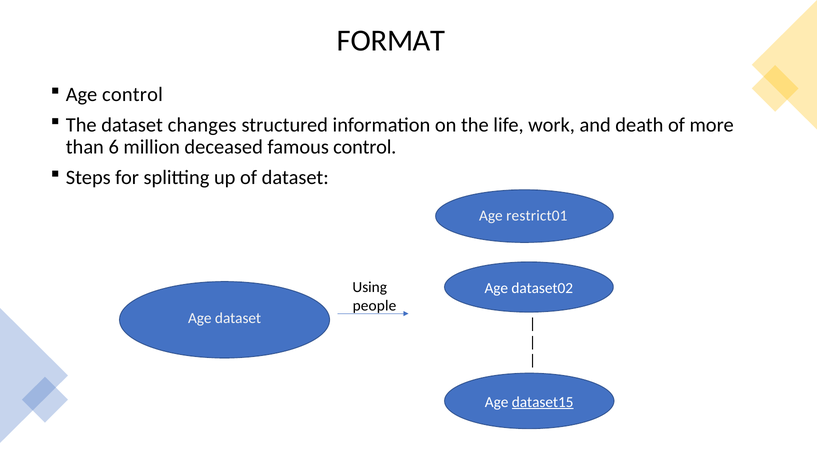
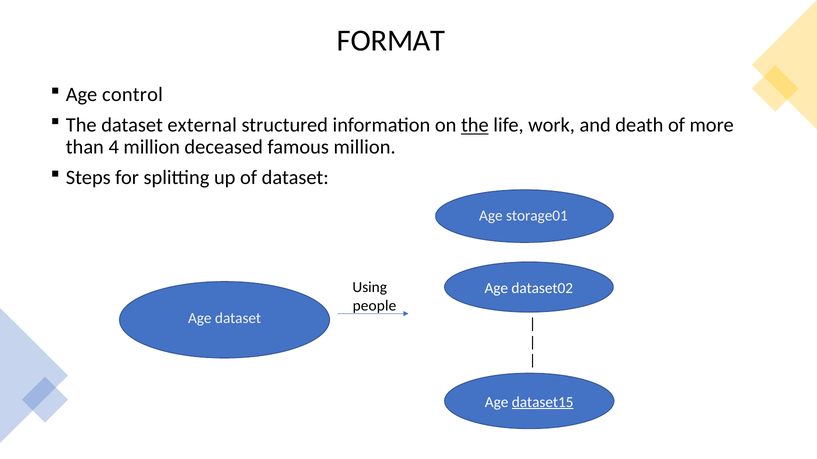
changes: changes -> external (202, 125)
the underline: none -> present (475, 125)
6: 6 -> 4 (114, 147)
famous control: control -> million (365, 147)
restrict01: restrict01 -> storage01 (537, 216)
